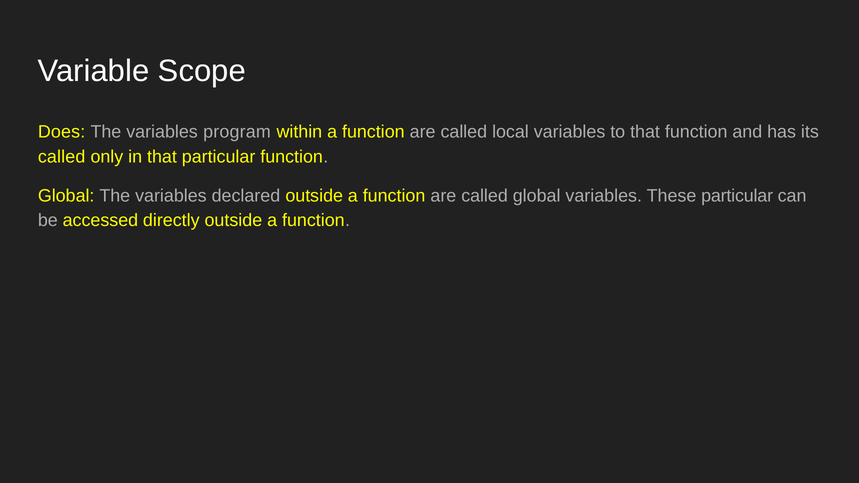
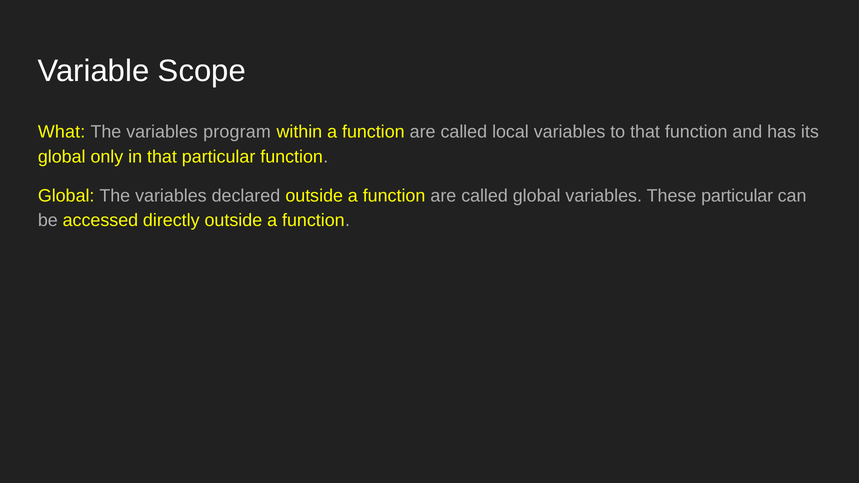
Does: Does -> What (62, 132)
called: called -> global (62, 157)
